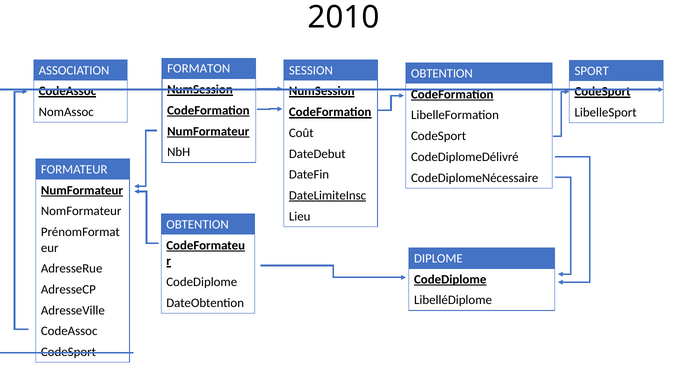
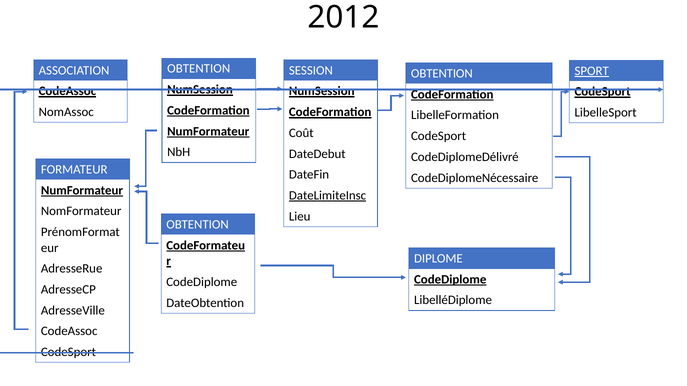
2010: 2010 -> 2012 (343, 17)
FORMATON: FORMATON -> OBTENTION (199, 69)
SPORT underline: none -> present (592, 71)
